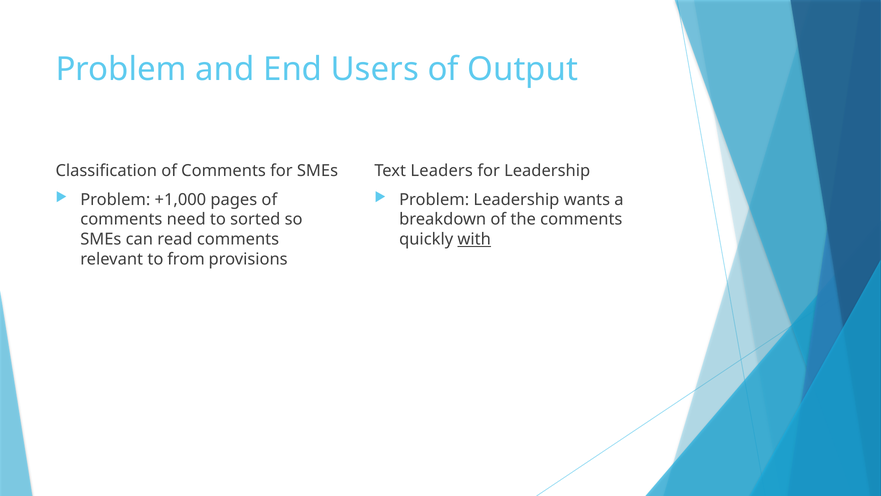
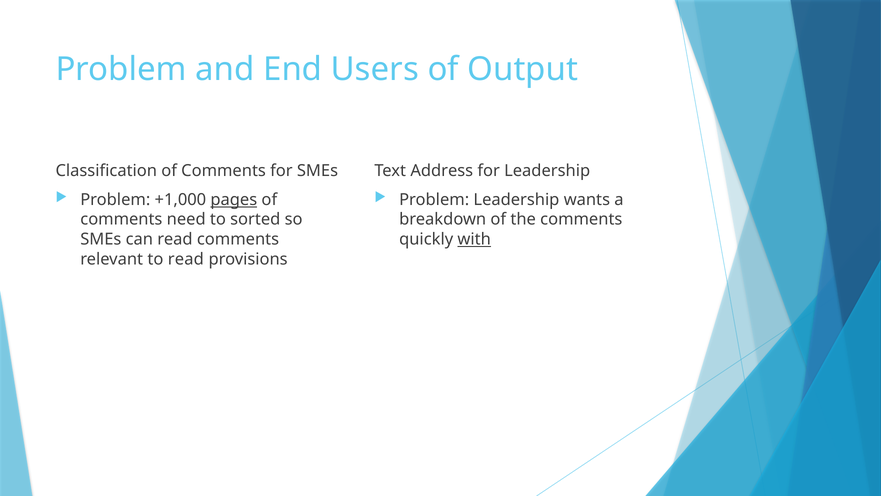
Leaders: Leaders -> Address (442, 171)
pages underline: none -> present (234, 200)
to from: from -> read (186, 259)
